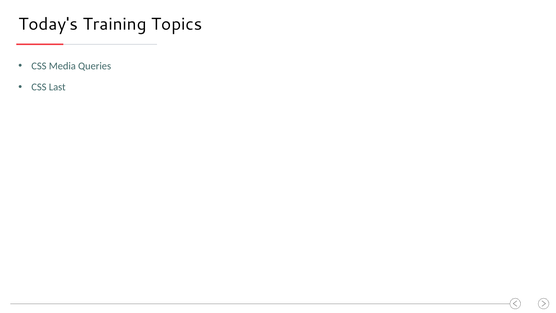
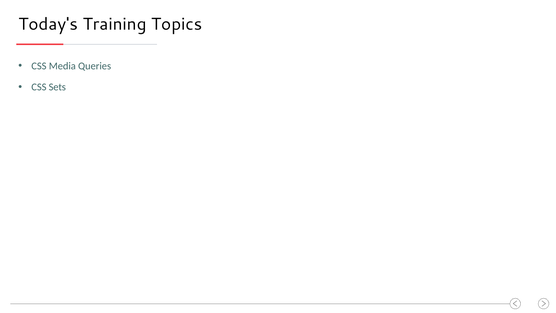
Last: Last -> Sets (57, 87)
